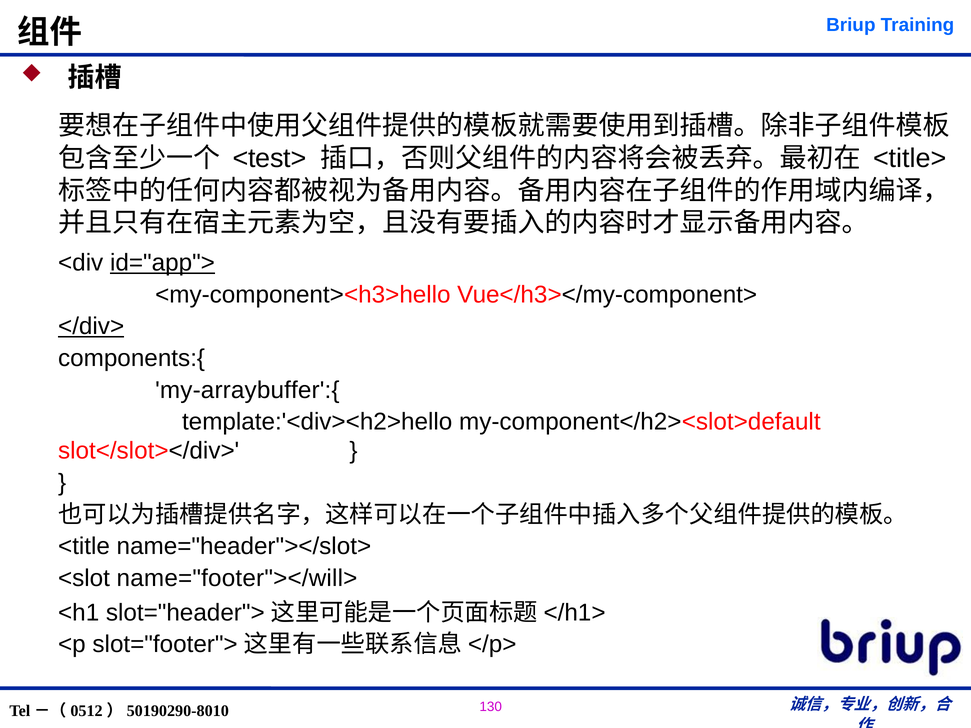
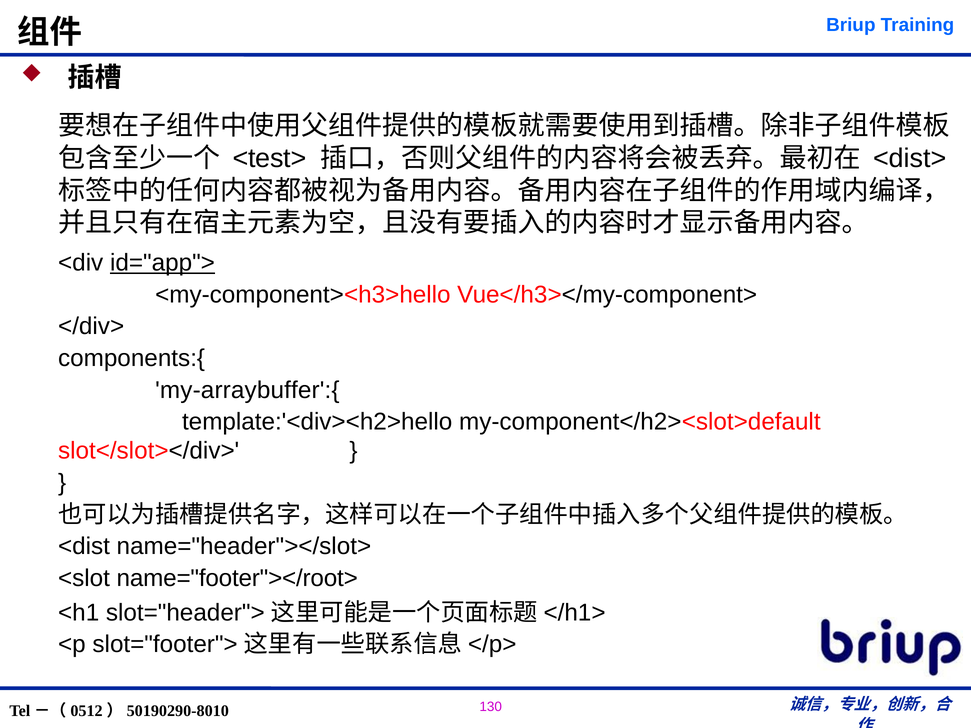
<title>: <title> -> <dist> (910, 158)
</div> underline: present -> none (91, 327)
<title: <title -> <dist (84, 546)
name="footer"></will>: name="footer"></will> -> name="footer"></root> (237, 578)
